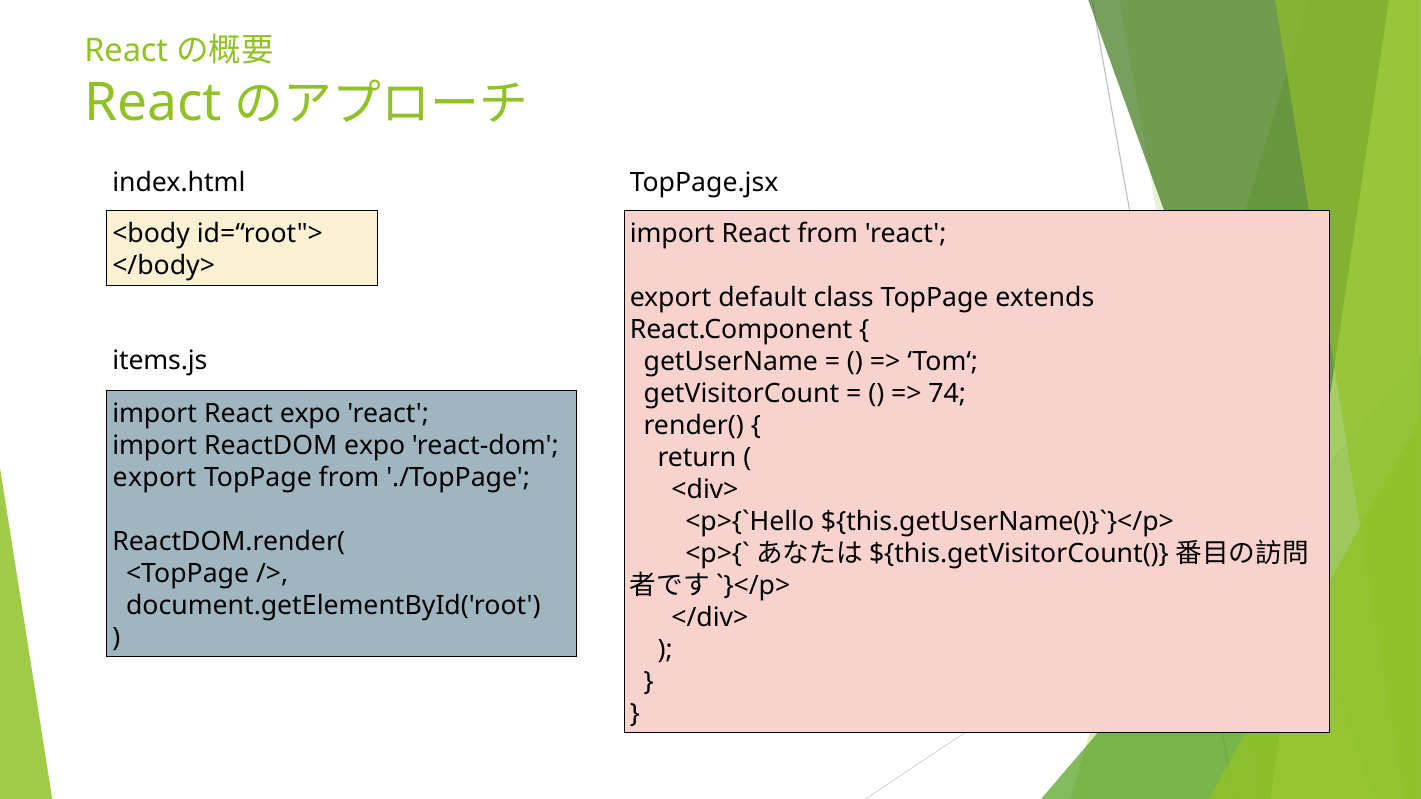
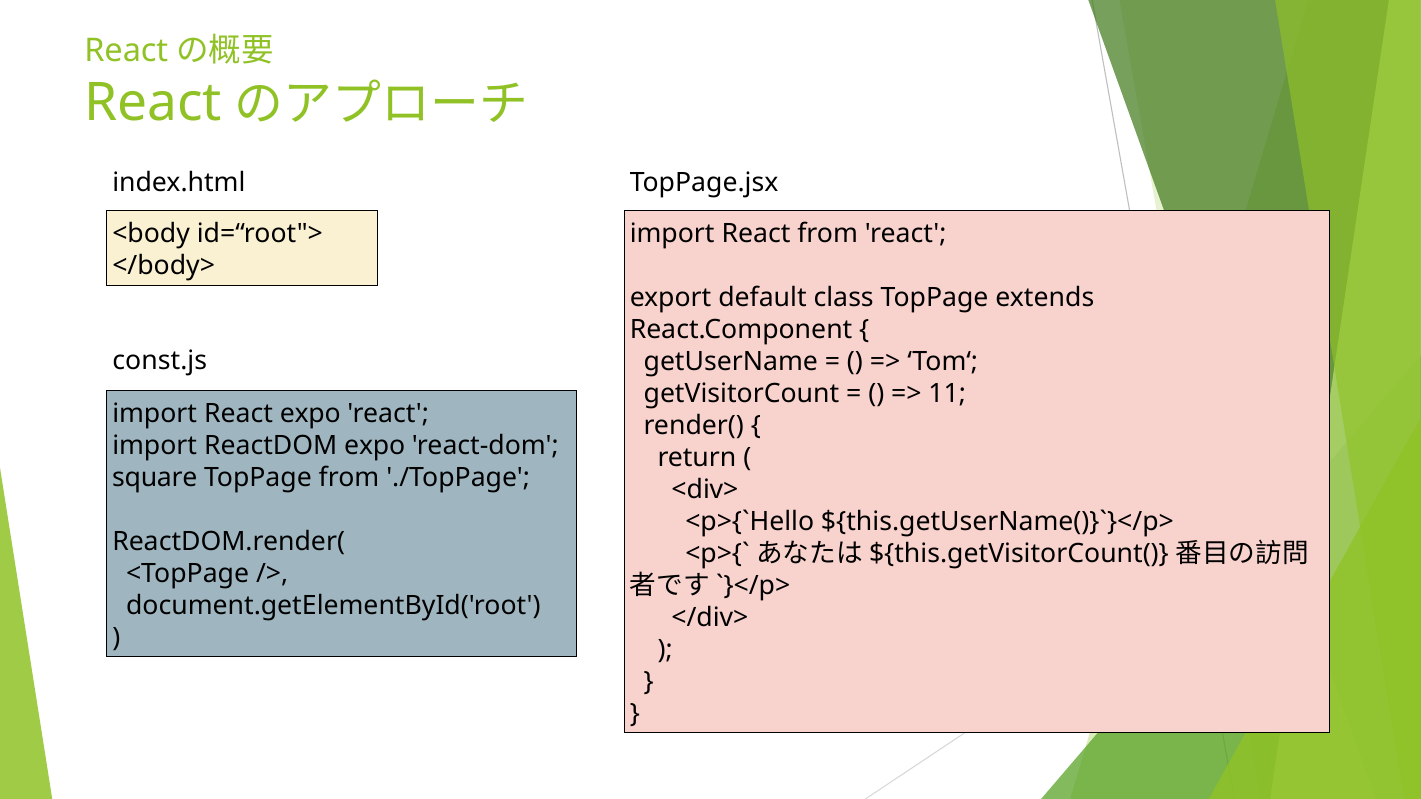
items.js: items.js -> const.js (160, 361)
74: 74 -> 11 (947, 394)
export: export -> square (155, 478)
